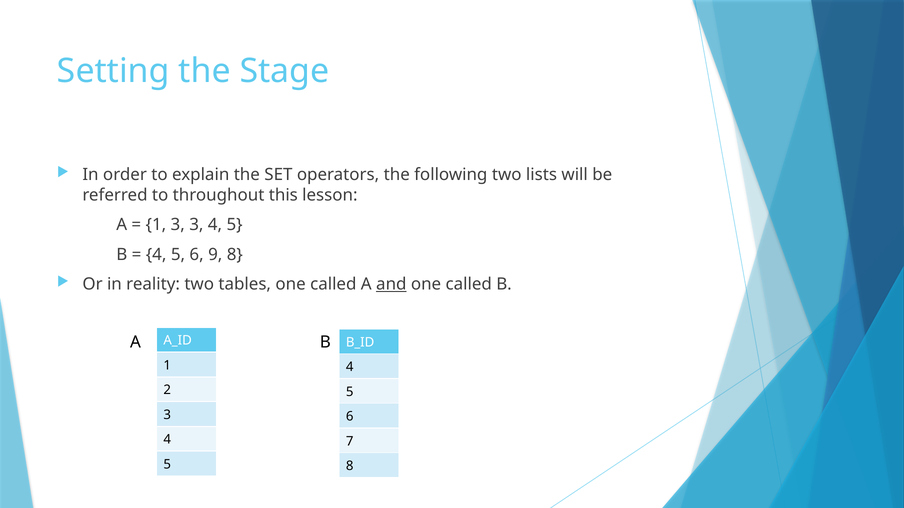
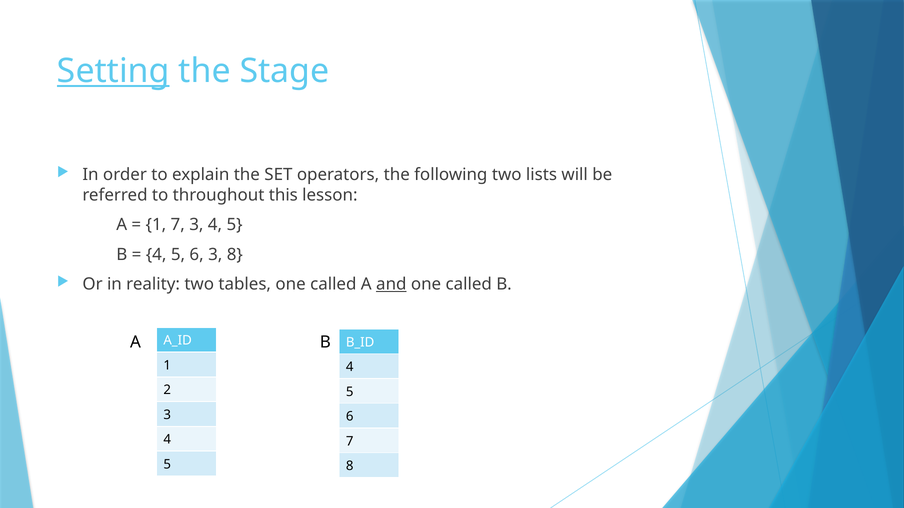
Setting underline: none -> present (113, 71)
1 3: 3 -> 7 (178, 225)
6 9: 9 -> 3 (215, 255)
